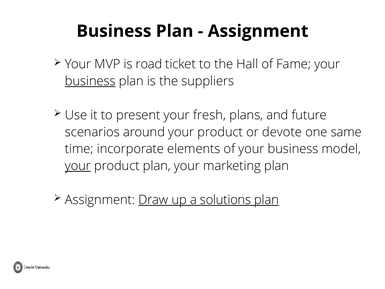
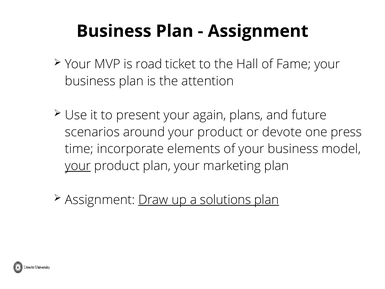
business underline: present -> none (90, 81)
suppliers: suppliers -> attention (208, 81)
fresh: fresh -> again (210, 115)
same: same -> press (346, 132)
